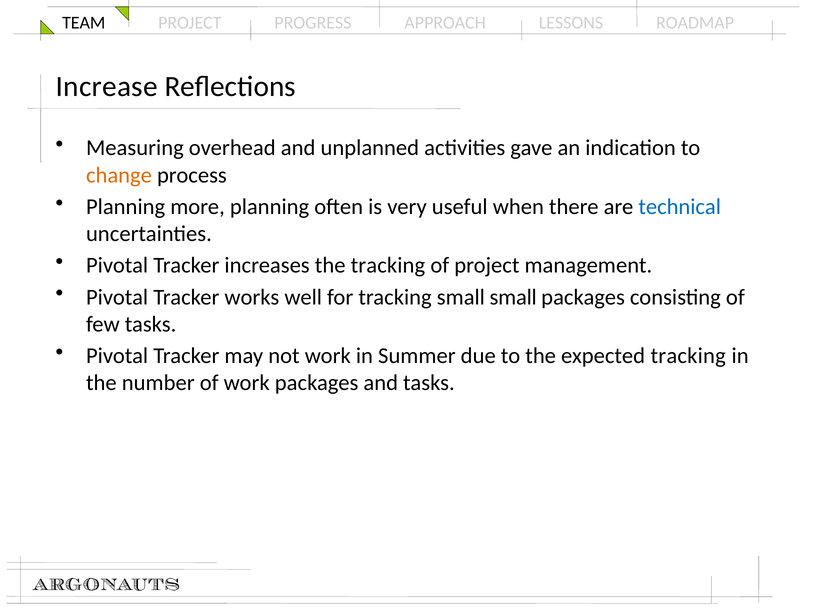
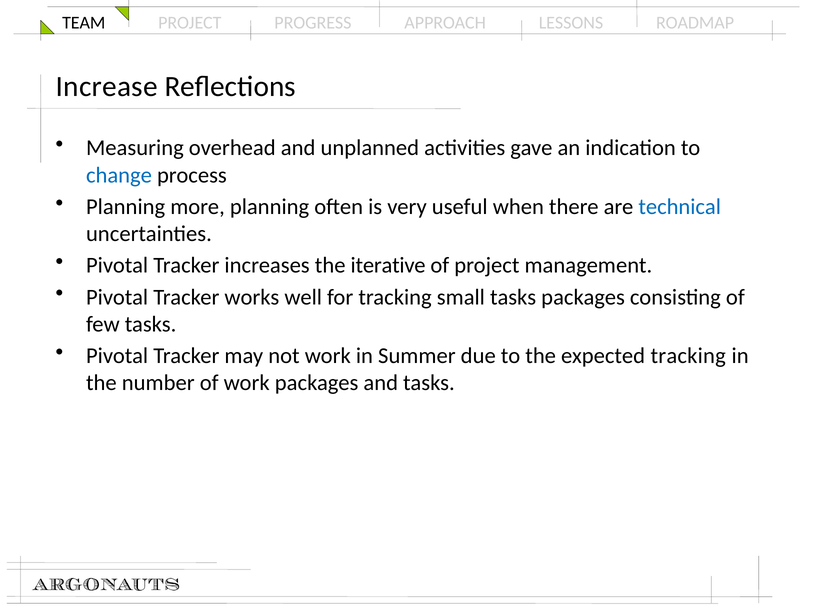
change colour: orange -> blue (119, 175)
the tracking: tracking -> iterative (388, 265)
small small: small -> tasks (513, 297)
